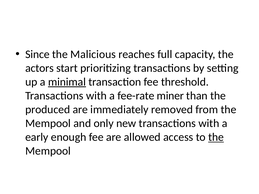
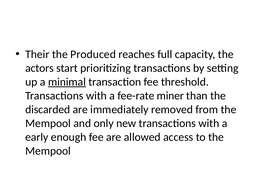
Since: Since -> Their (37, 54)
Malicious: Malicious -> Produced (93, 54)
produced: produced -> discarded (48, 110)
the underline: present -> none (216, 137)
